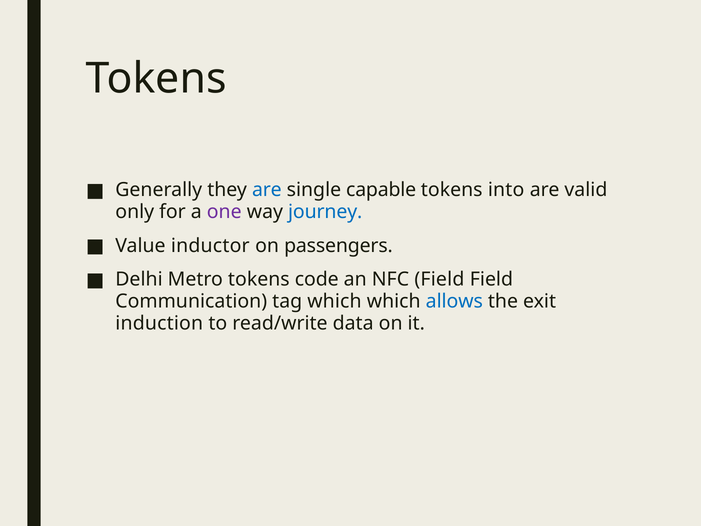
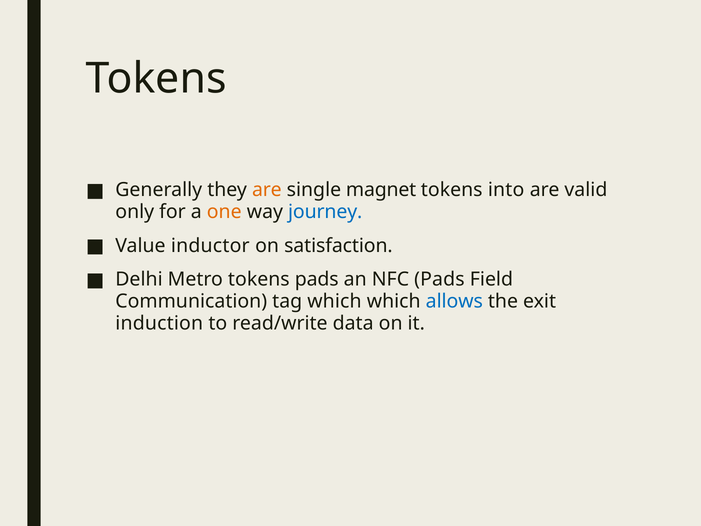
are colour: blue -> orange (267, 190)
capable: capable -> magnet (381, 190)
one colour: purple -> orange (224, 212)
passengers: passengers -> satisfaction (338, 246)
tokens code: code -> pads (317, 279)
NFC Field: Field -> Pads (439, 279)
